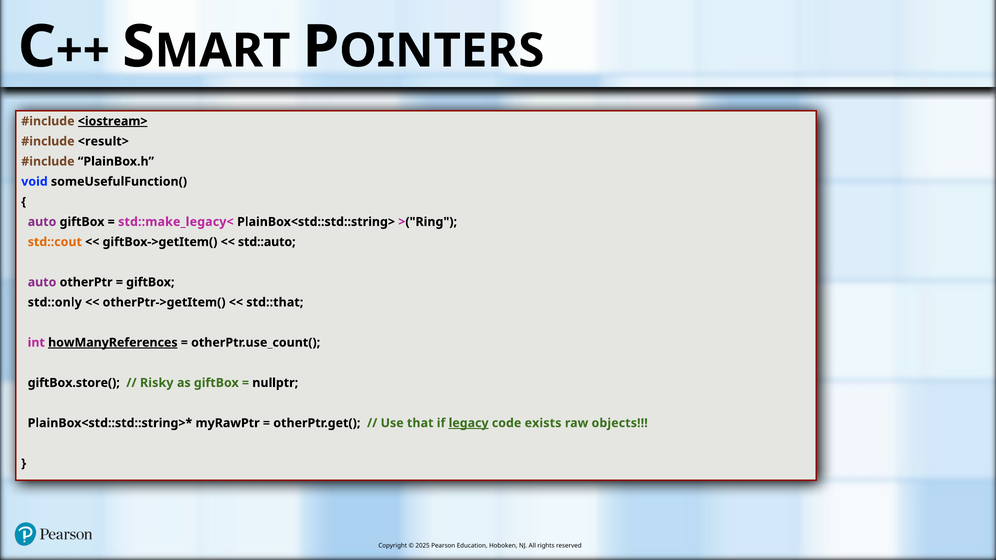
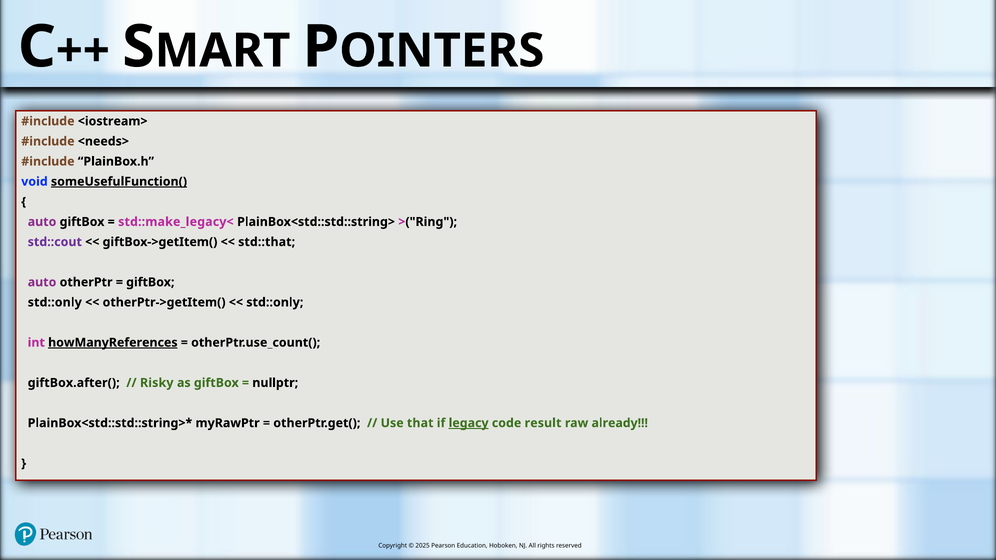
<iostream> underline: present -> none (113, 121)
<result>: <result> -> <needs> (103, 141)
someUsefulFunction( underline: none -> present (119, 182)
std::cout colour: orange -> purple (55, 242)
std::auto: std::auto -> std::that (267, 242)
std::that: std::that -> std::only (275, 302)
giftBox.store(: giftBox.store( -> giftBox.after( (74, 383)
exists: exists -> result (543, 423)
objects: objects -> already (620, 423)
